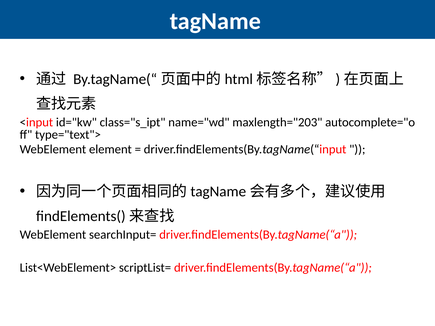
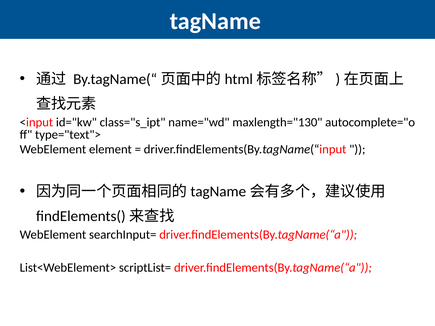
maxlength="203: maxlength="203 -> maxlength="130 (277, 122)
